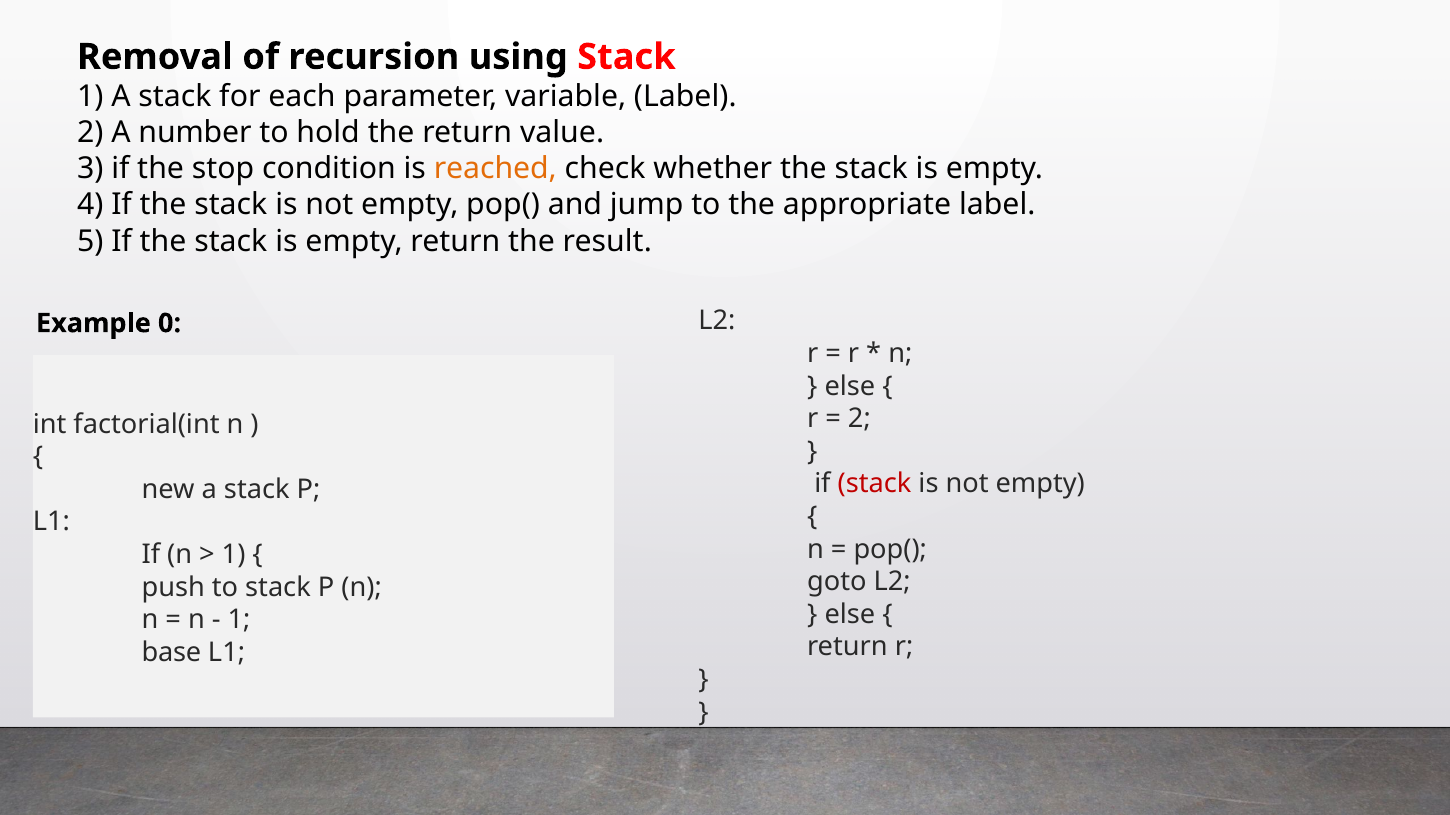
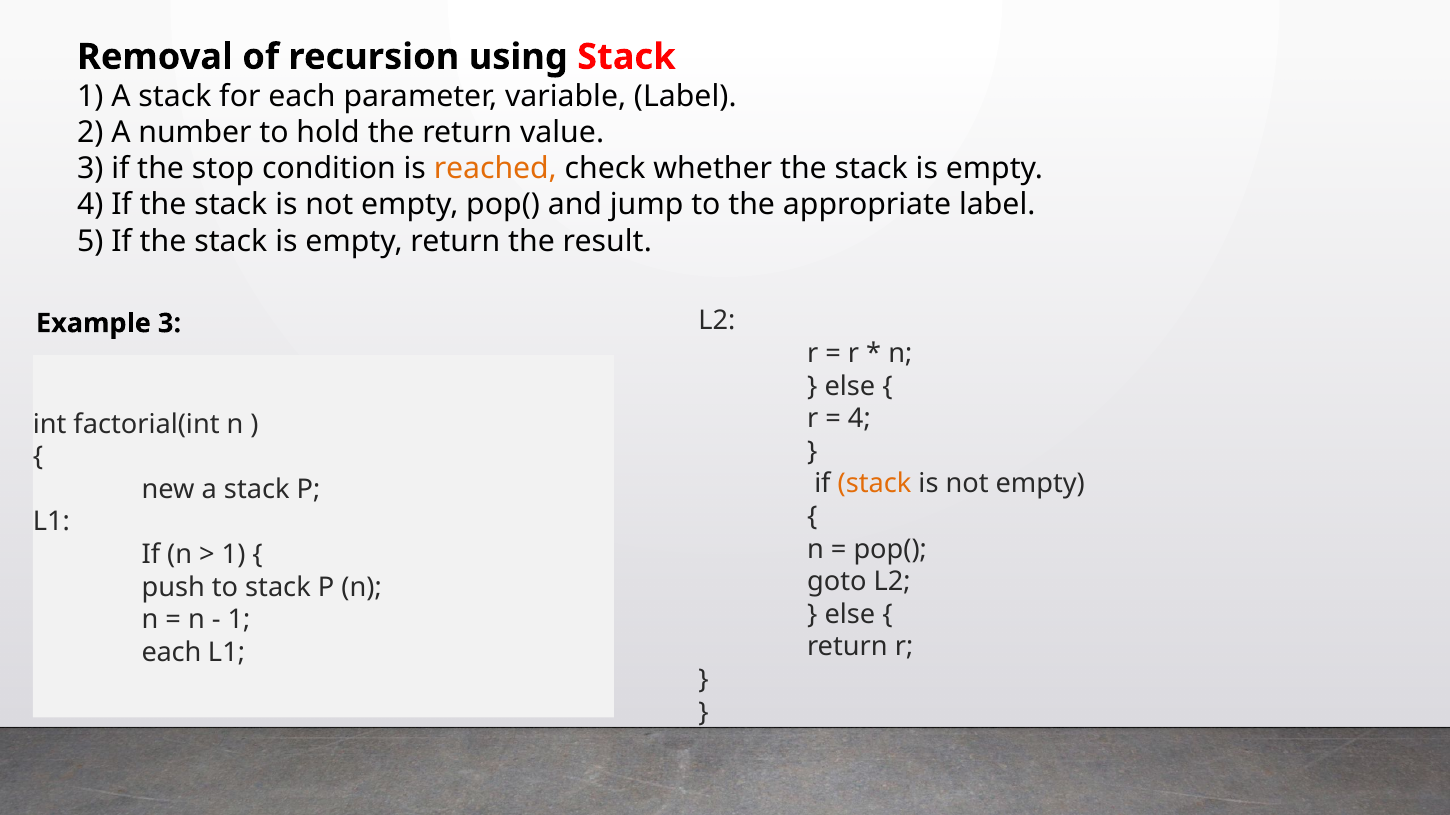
Example 0: 0 -> 3 (170, 324)
2: 2 -> 4 (859, 419)
stack colour: red -> orange (875, 484)
base: base -> each (171, 653)
